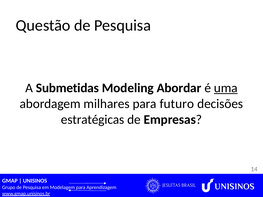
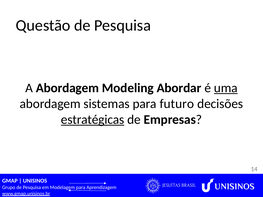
A Submetidas: Submetidas -> Abordagem (67, 88)
milhares: milhares -> sistemas (107, 104)
estratégicas underline: none -> present (93, 120)
